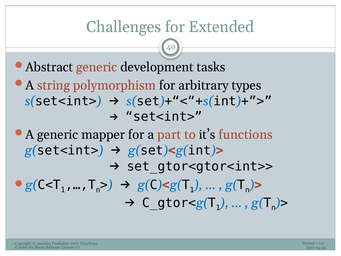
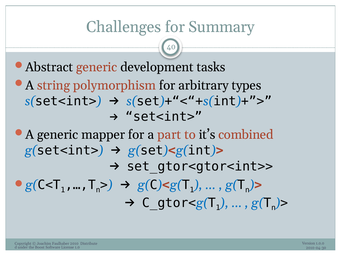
Extended: Extended -> Summary (221, 27)
functions: functions -> combined (246, 134)
